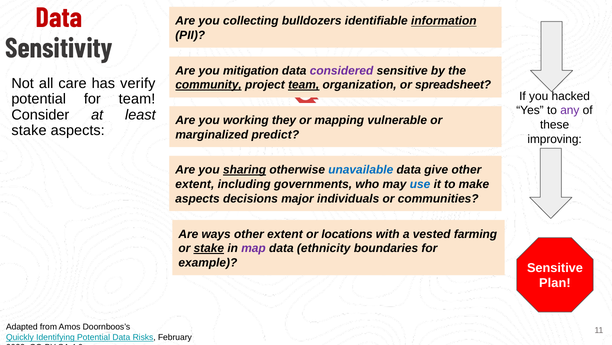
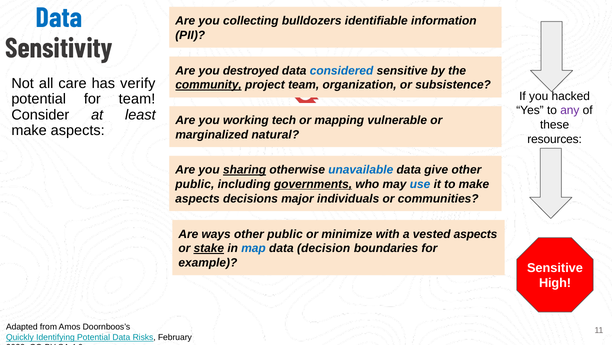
Data colour: red -> blue (59, 18)
information underline: present -> none (444, 21)
mitigation: mitigation -> destroyed (251, 70)
considered colour: purple -> blue (342, 70)
team underline: present -> none (304, 85)
spreadsheet: spreadsheet -> subsistence (453, 85)
they: they -> tech (284, 120)
stake: stake -> make (29, 130)
predict: predict -> natural (275, 134)
improving: improving -> resources (555, 139)
extent: extent -> public (195, 184)
governments underline: none -> present (313, 184)
extent: extent -> public (285, 234)
locations: locations -> minimize (347, 234)
vested farming: farming -> aspects (475, 234)
map colour: purple -> blue (254, 248)
ethnicity: ethnicity -> decision (324, 248)
Plan: Plan -> High (555, 283)
